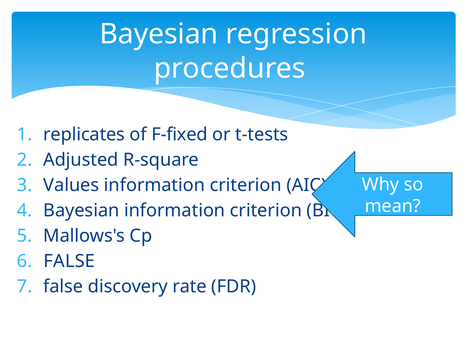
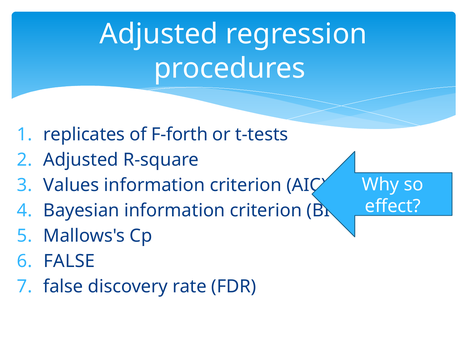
Bayesian: Bayesian -> Adjusted (159, 34)
F-fixed: F-fixed -> F-forth (180, 134)
mean: mean -> effect (393, 206)
